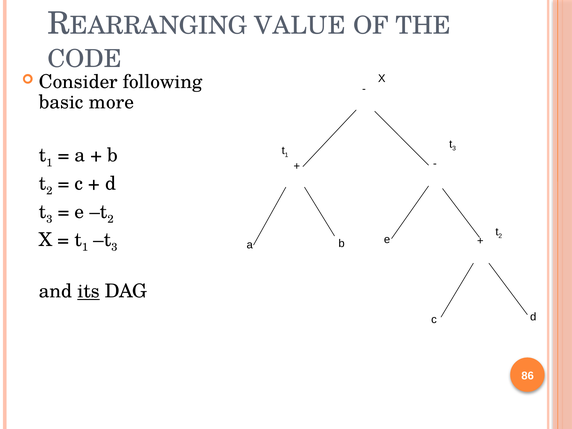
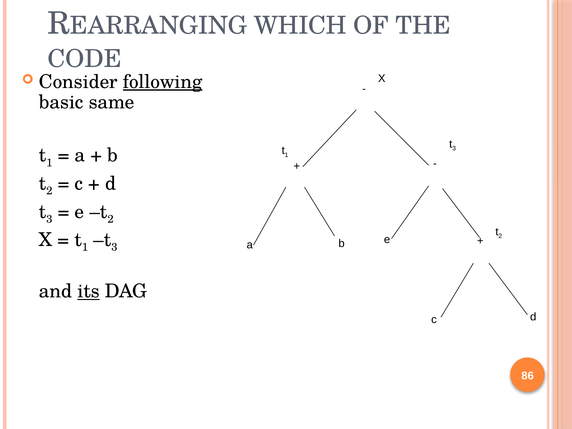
VALUE: VALUE -> WHICH (300, 26)
following underline: none -> present (163, 82)
more: more -> same (112, 102)
